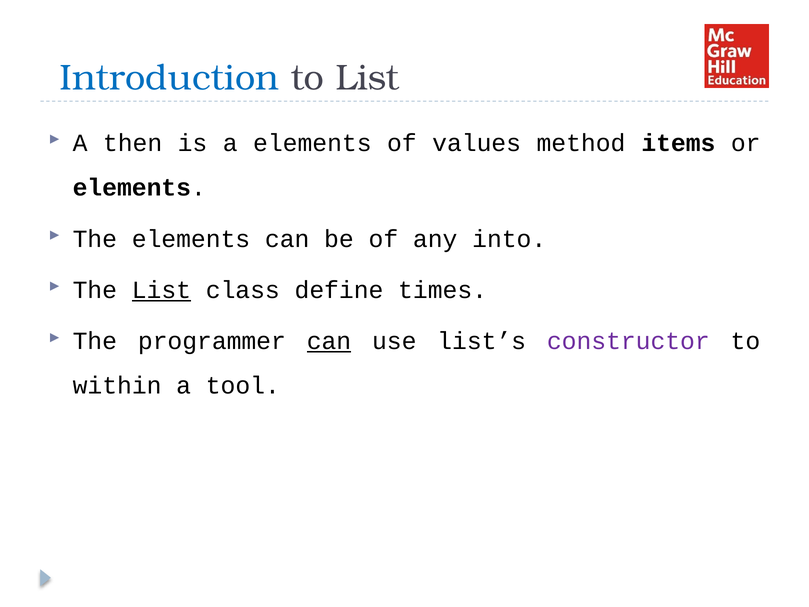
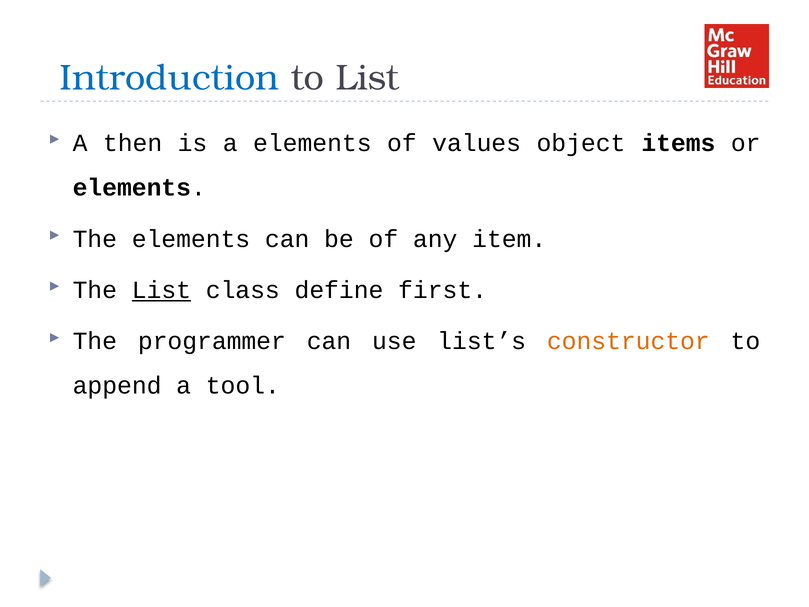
method: method -> object (581, 143)
into: into -> item (509, 239)
times: times -> first (443, 290)
can underline: present -> none (329, 341)
constructor colour: purple -> orange (628, 341)
within: within -> append (117, 386)
